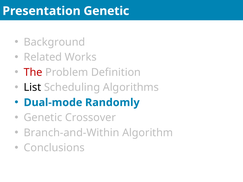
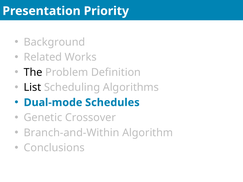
Presentation Genetic: Genetic -> Priority (106, 11)
The colour: red -> black (33, 72)
Randomly: Randomly -> Schedules (112, 103)
